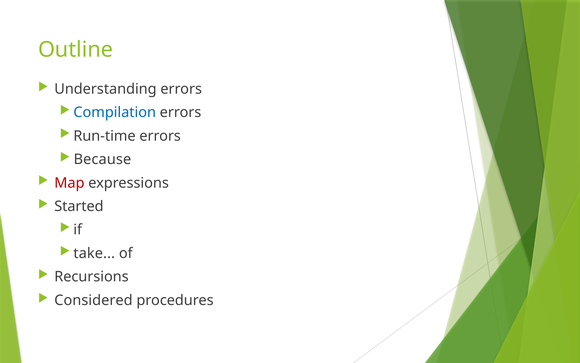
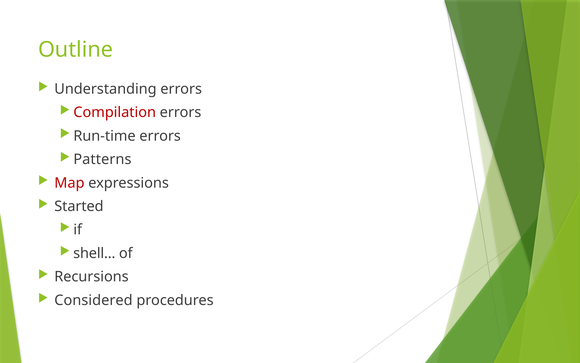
Compilation colour: blue -> red (115, 112)
Because: Because -> Patterns (102, 159)
take: take -> shell (94, 253)
